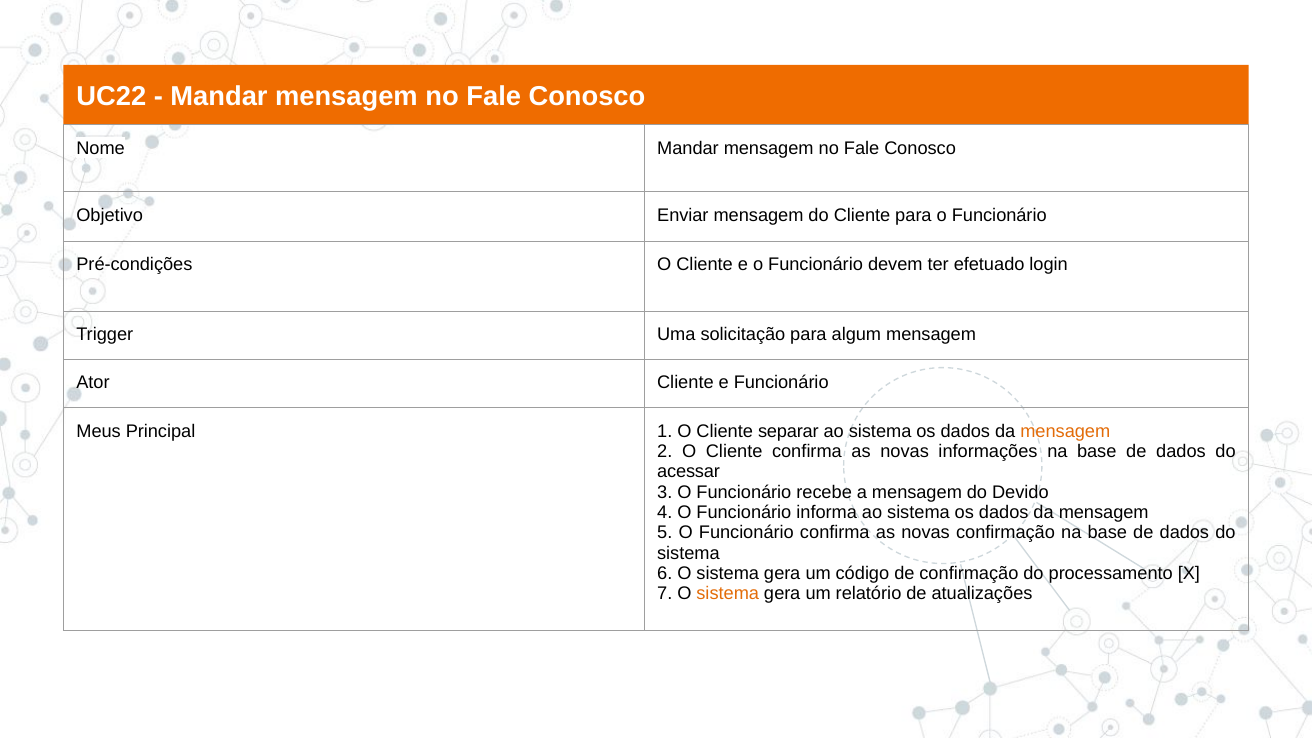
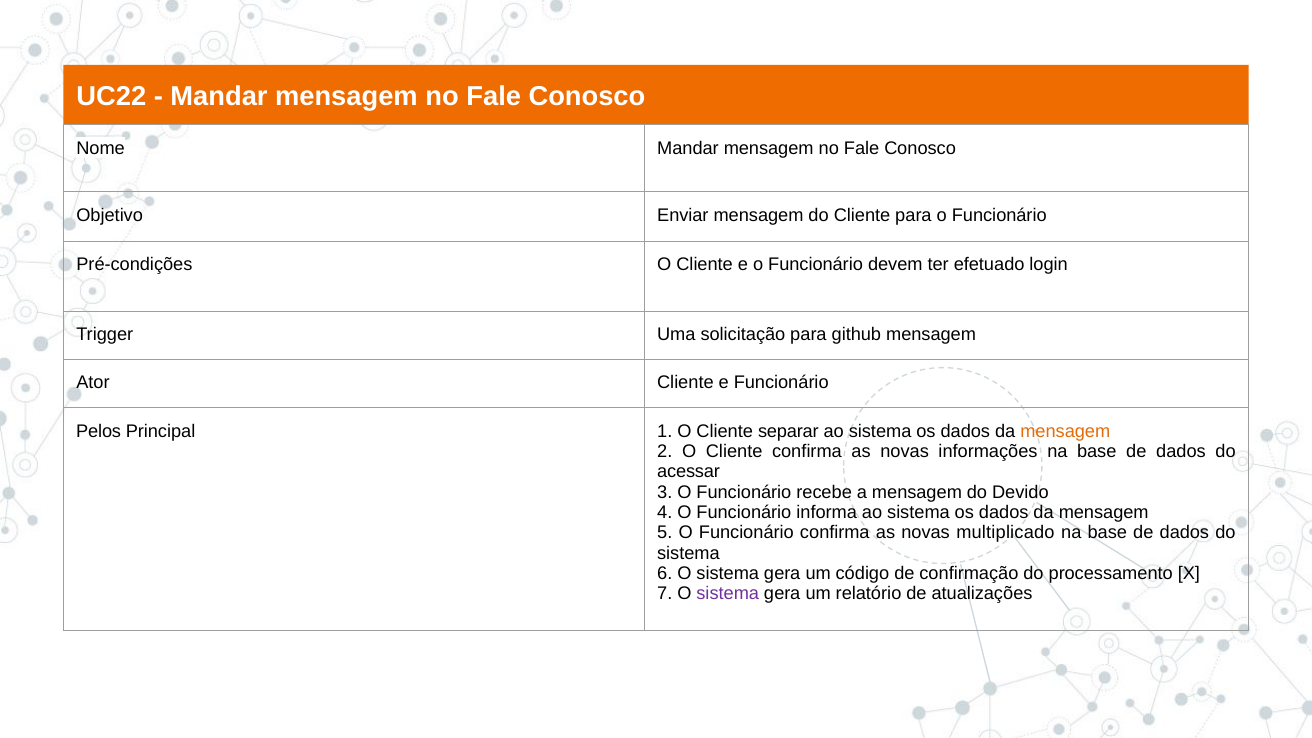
algum: algum -> github (856, 335)
Meus: Meus -> Pelos (99, 431)
novas confirmação: confirmação -> multiplicado (1005, 533)
sistema colour: orange -> purple (728, 594)
